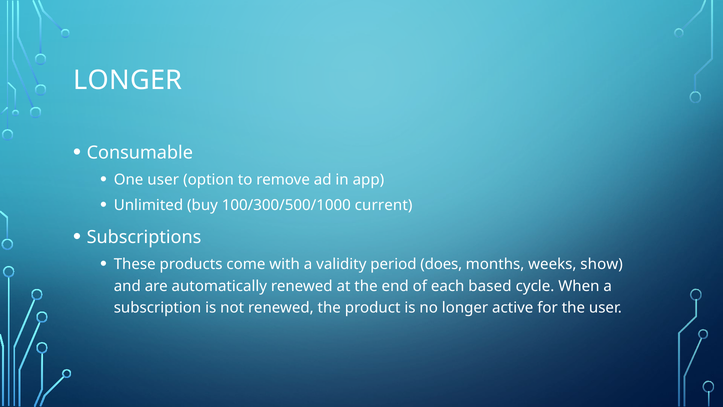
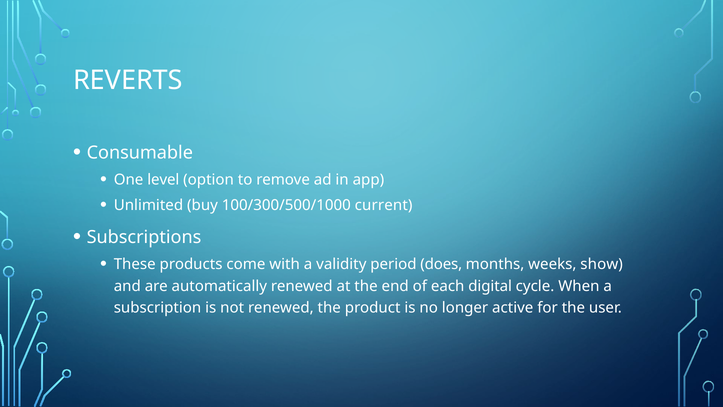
LONGER: LONGER -> REVERTS (128, 80)
One user: user -> level (163, 180)
based: based -> digital (490, 286)
